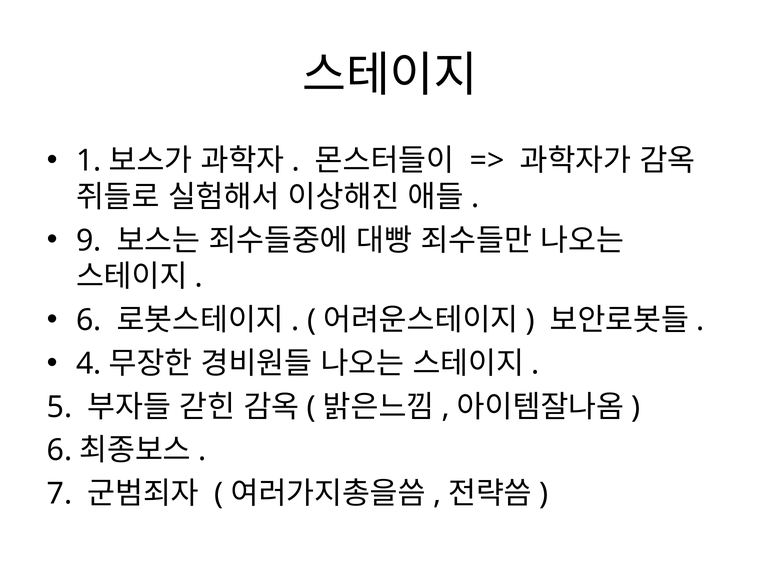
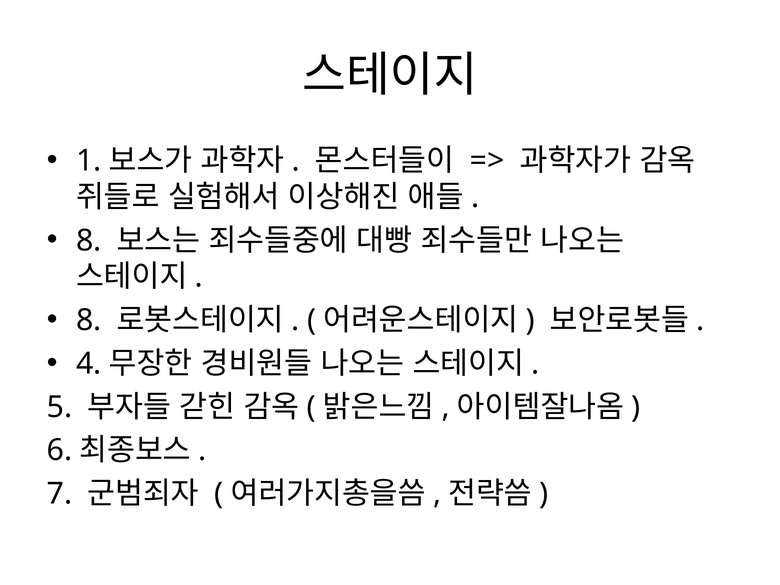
9: 9 -> 8 (89, 241)
6: 6 -> 8 (89, 320)
